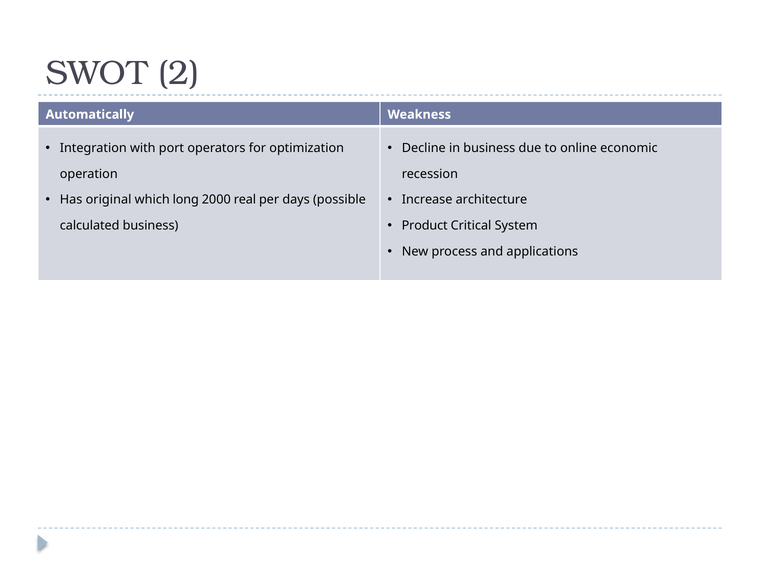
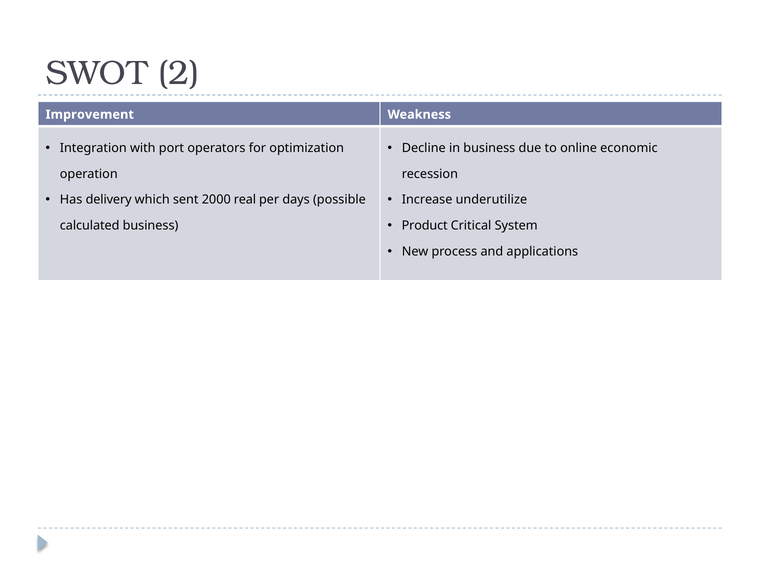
Automatically: Automatically -> Improvement (90, 115)
original: original -> delivery (109, 200)
long: long -> sent (186, 200)
architecture: architecture -> underutilize (491, 200)
